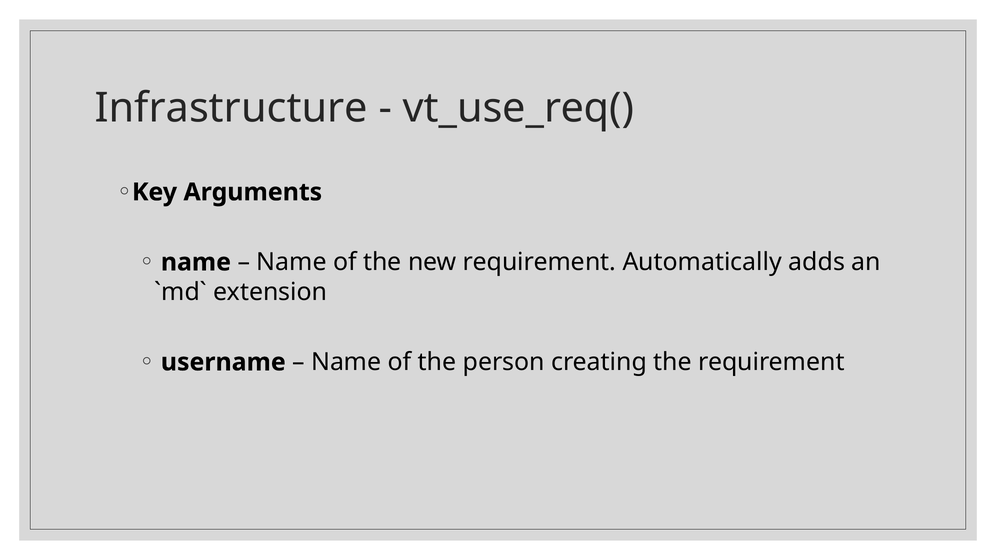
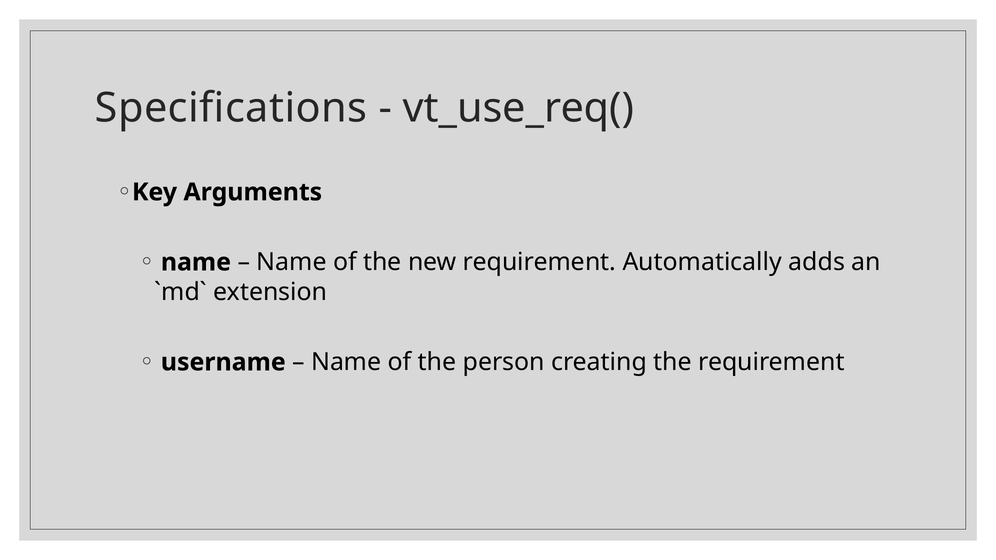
Infrastructure: Infrastructure -> Specifications (231, 108)
